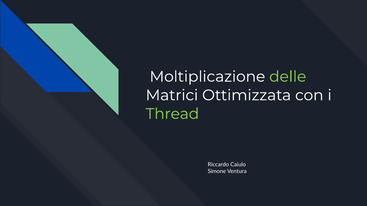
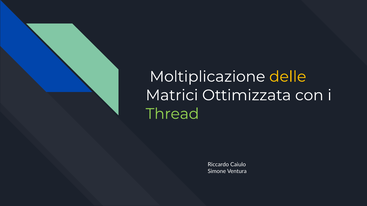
delle colour: light green -> yellow (288, 77)
